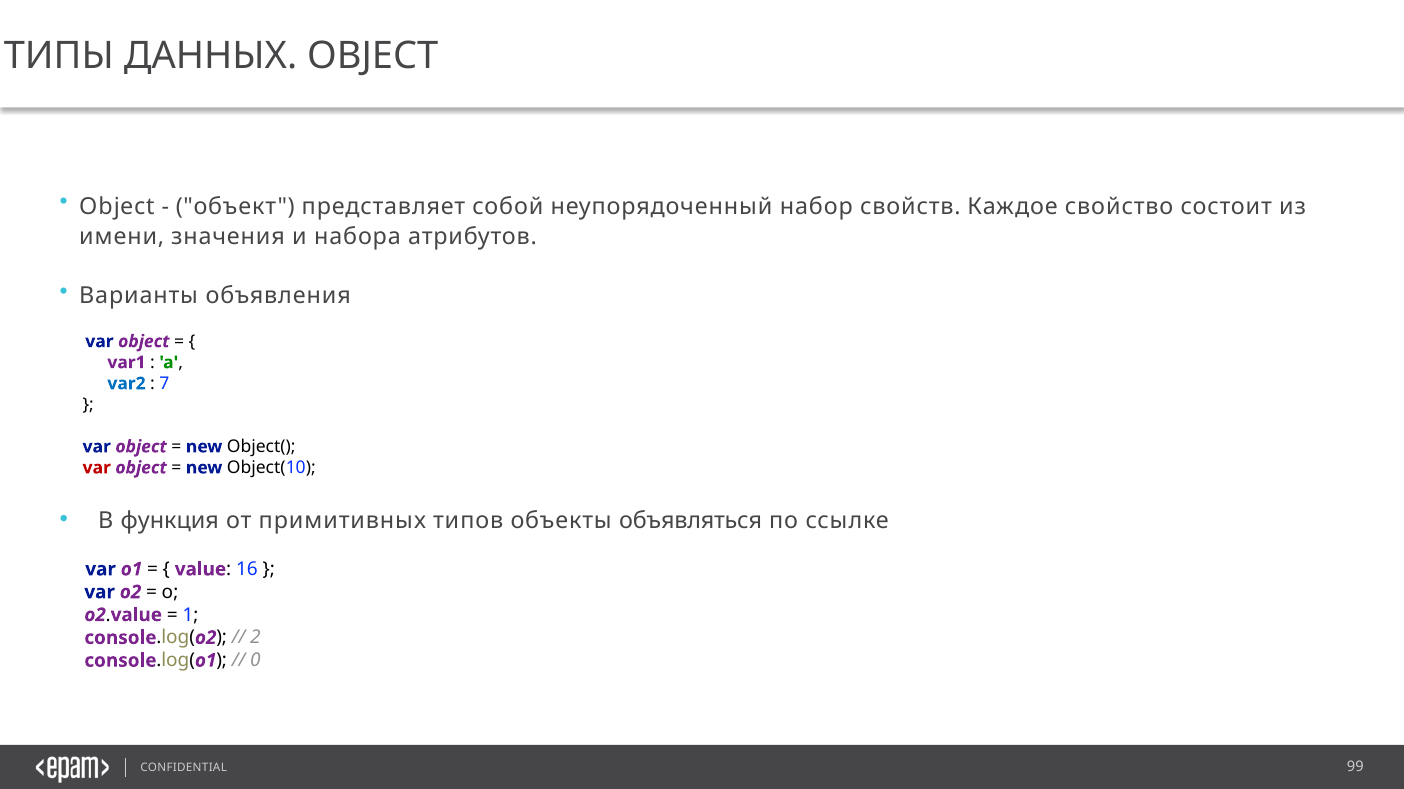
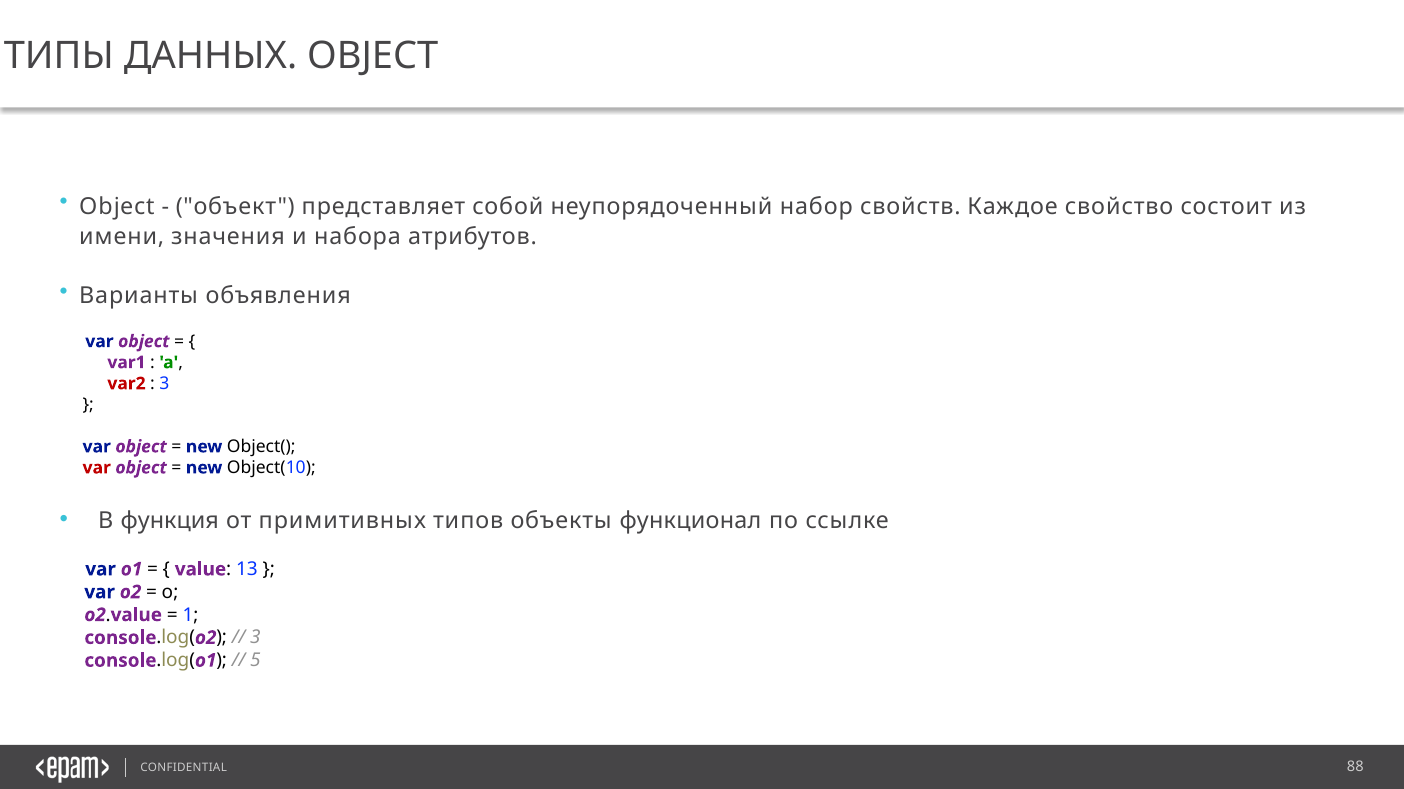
var2 colour: blue -> red (127, 384)
7: 7 -> 3 (164, 384)
объявляться: объявляться -> функционал (690, 521)
16: 16 -> 13 (247, 570)
2: 2 -> 3 (255, 638)
0: 0 -> 5 (255, 661)
99: 99 -> 88 (1355, 767)
